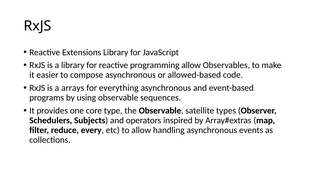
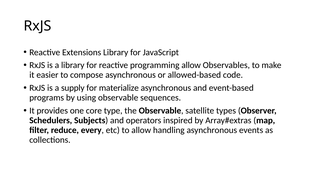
arrays: arrays -> supply (73, 88)
everything: everything -> materialize (119, 88)
